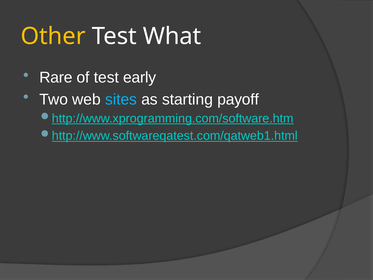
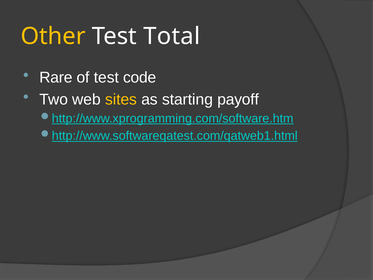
What: What -> Total (172, 36)
early: early -> code (140, 78)
sites colour: light blue -> yellow (121, 99)
